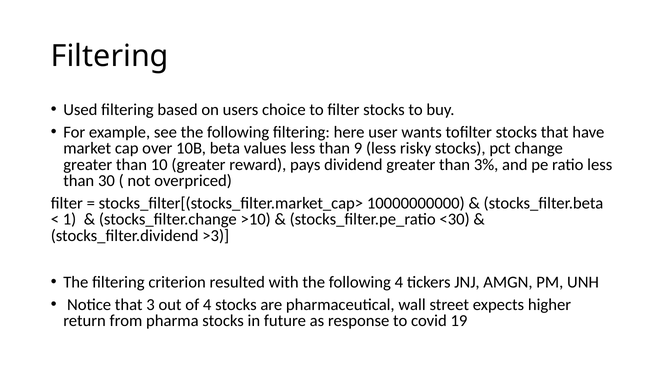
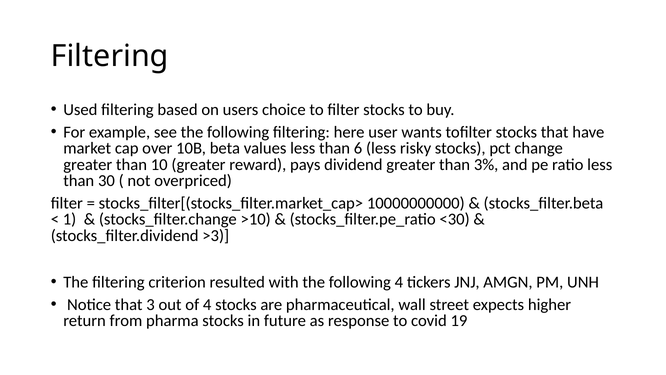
9: 9 -> 6 (358, 148)
